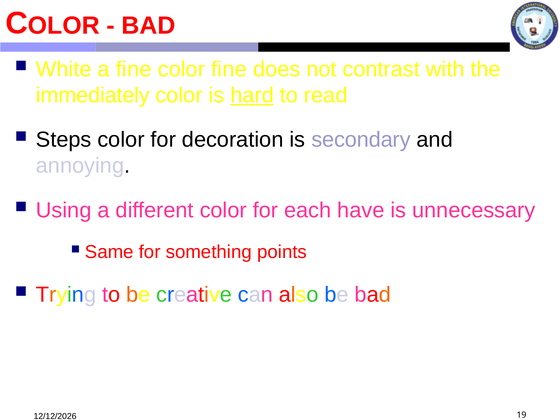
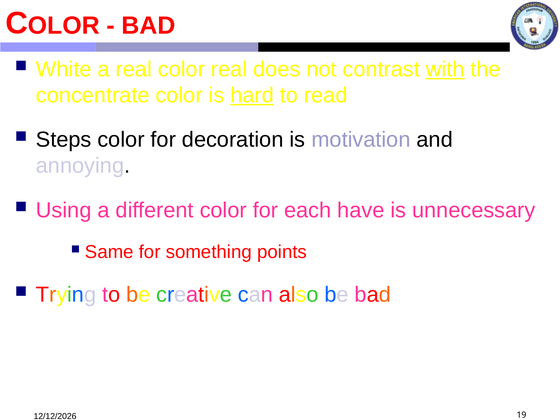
a fine: fine -> real (134, 69)
color fine: fine -> real (229, 69)
with underline: none -> present (445, 69)
immediately: immediately -> concentrate (93, 95)
secondary: secondary -> motivation (361, 140)
